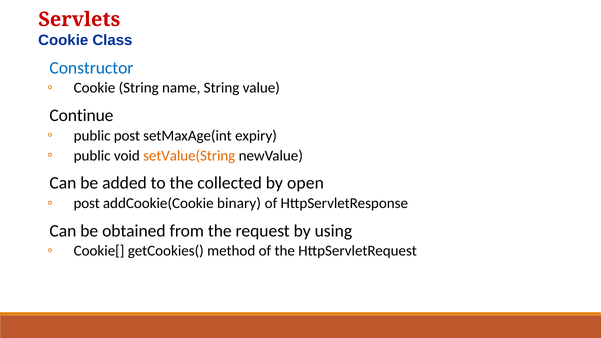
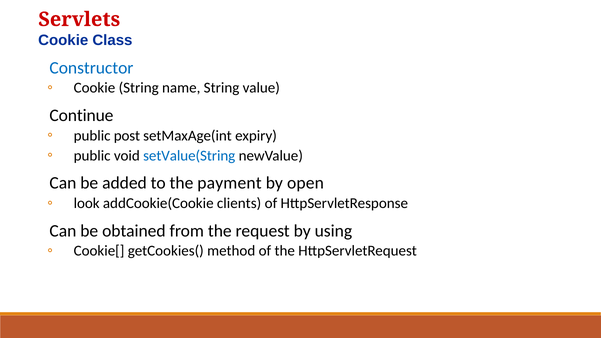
setValue(String colour: orange -> blue (189, 156)
collected: collected -> payment (229, 183)
post: post -> look (87, 203)
binary: binary -> clients (239, 203)
